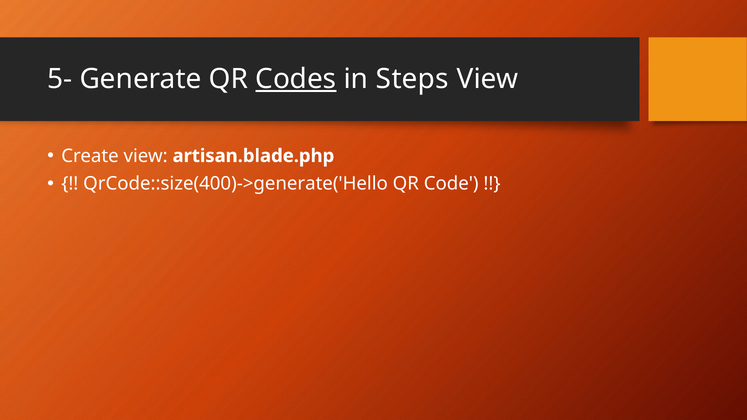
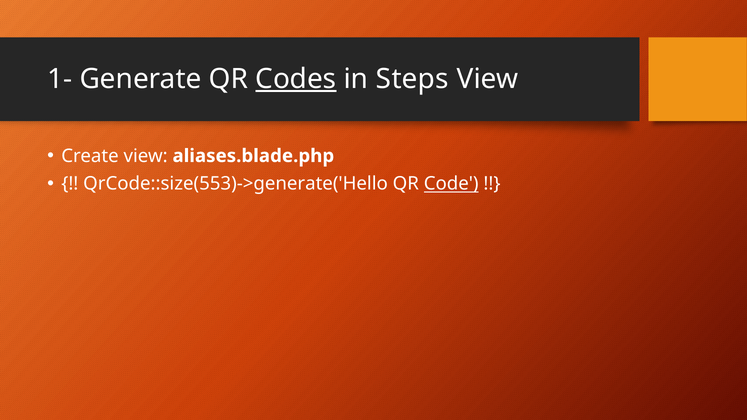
5-: 5- -> 1- (60, 79)
artisan.blade.php: artisan.blade.php -> aliases.blade.php (253, 156)
QrCode::size(400)->generate('Hello: QrCode::size(400)->generate('Hello -> QrCode::size(553)->generate('Hello (236, 184)
Code underline: none -> present (451, 184)
